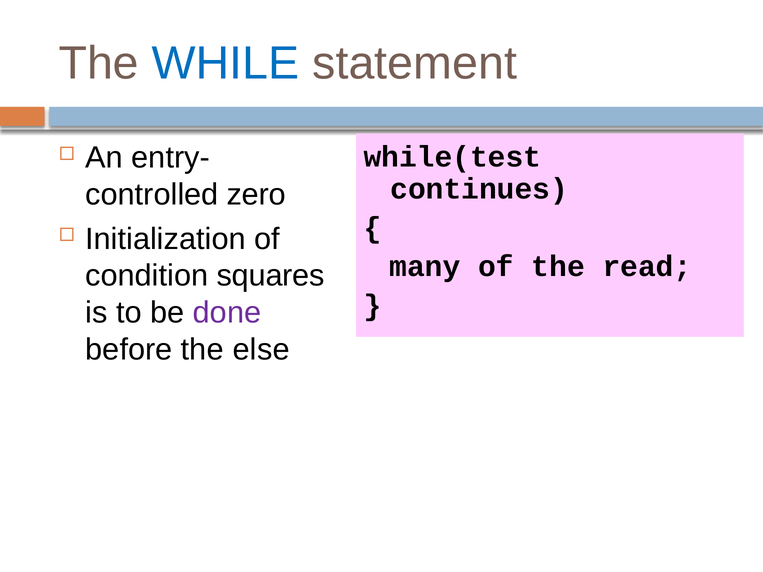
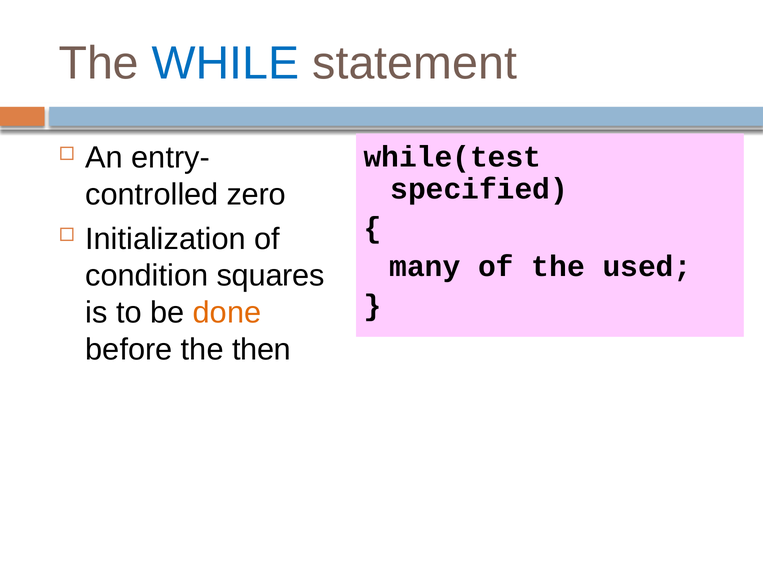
continues: continues -> specified (479, 189)
read: read -> used (647, 267)
done colour: purple -> orange (227, 313)
else: else -> then (261, 350)
